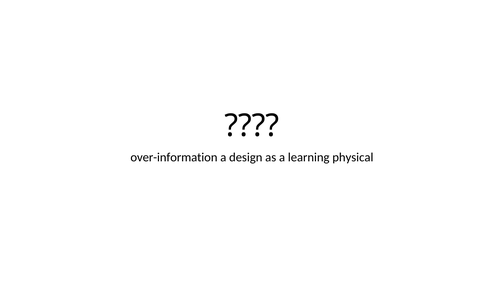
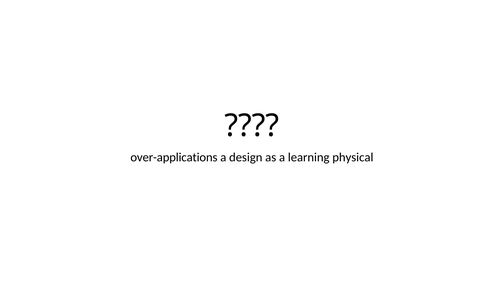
over-information: over-information -> over-applications (174, 158)
